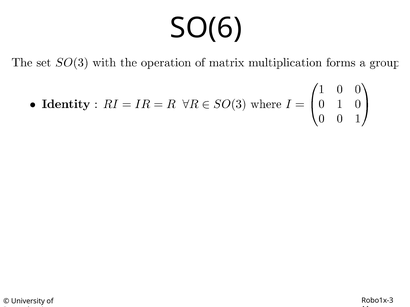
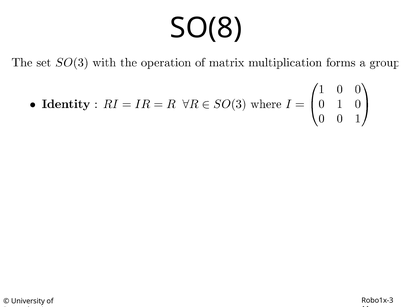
SO(6: SO(6 -> SO(8 (206, 28)
